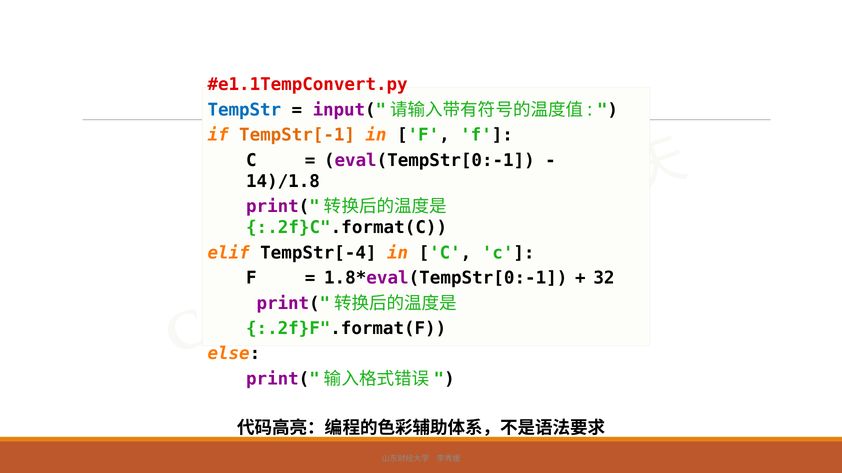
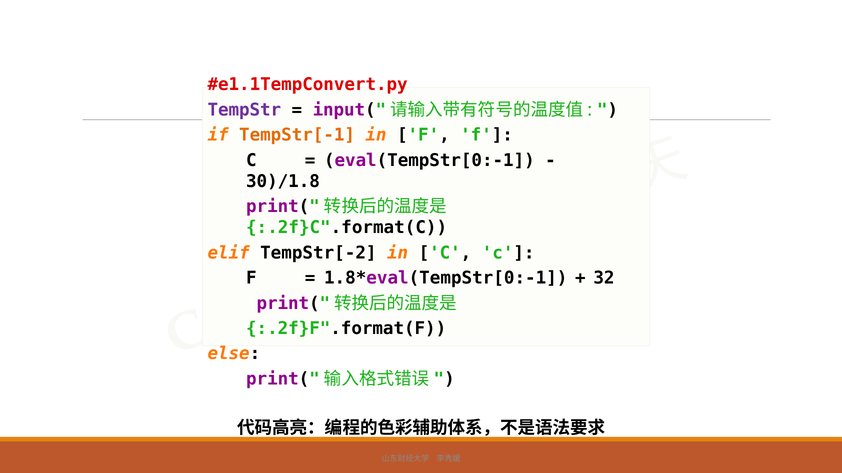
TempStr colour: blue -> purple (244, 110)
14)/1.8: 14)/1.8 -> 30)/1.8 (283, 182)
TempStr[-4: TempStr[-4 -> TempStr[-2 (318, 253)
